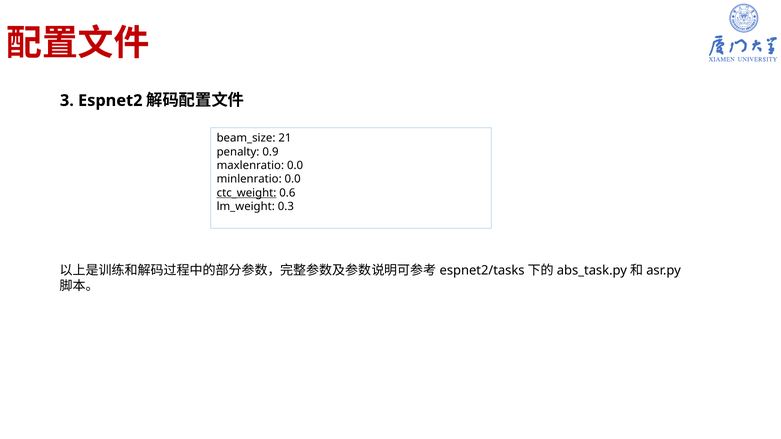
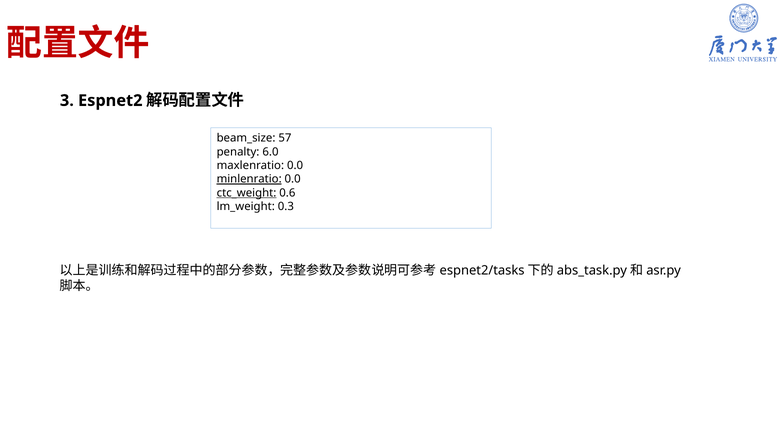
21: 21 -> 57 (285, 138)
0.9: 0.9 -> 6.0 (270, 152)
minlenratio underline: none -> present (249, 179)
